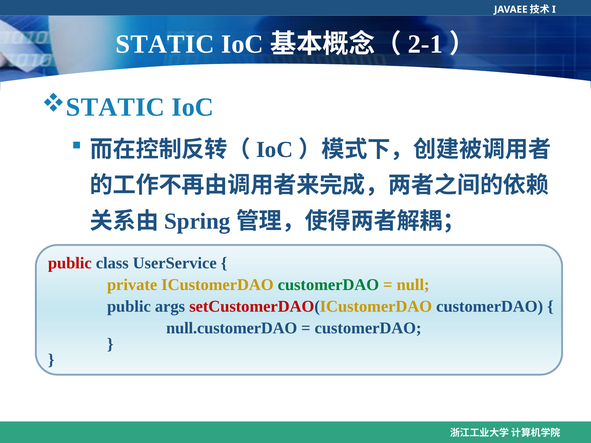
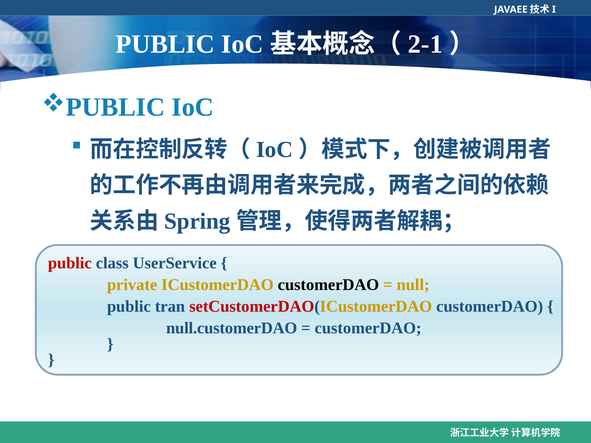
STATIC: STATIC -> PUBLIC (165, 44)
STATIC: STATIC -> PUBLIC (115, 107)
customerDAO colour: green -> black (328, 285)
args: args -> tran (170, 307)
